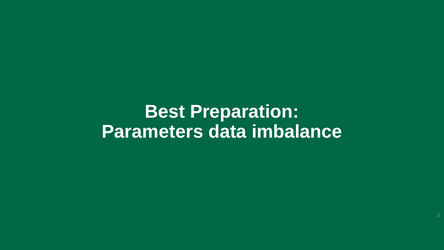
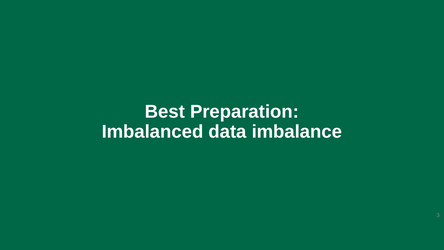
Parameters: Parameters -> Imbalanced (153, 132)
